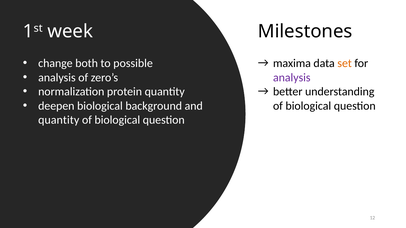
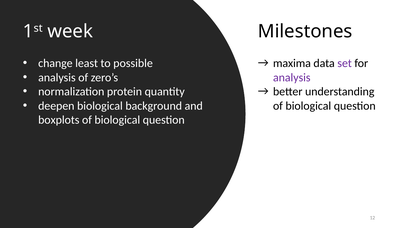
both: both -> least (87, 63)
set colour: orange -> purple (345, 63)
quantity: quantity -> boxplots (59, 120)
